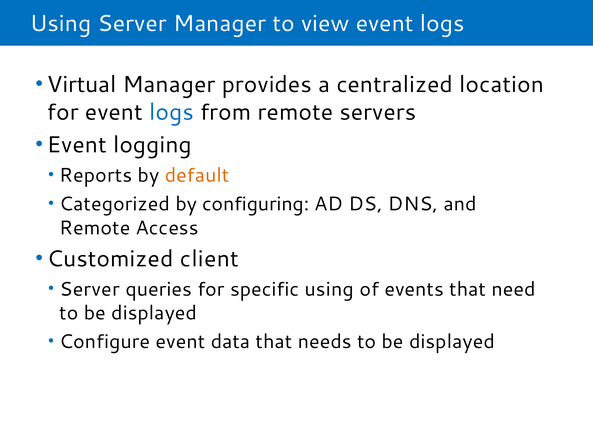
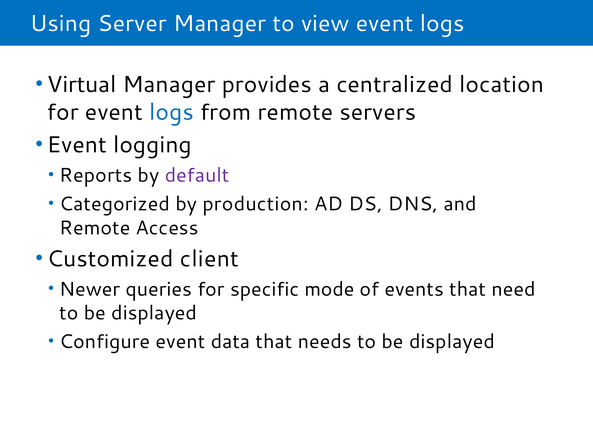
default colour: orange -> purple (197, 175)
configuring: configuring -> production (256, 204)
Server: Server -> Newer (90, 289)
specific using: using -> mode (329, 289)
